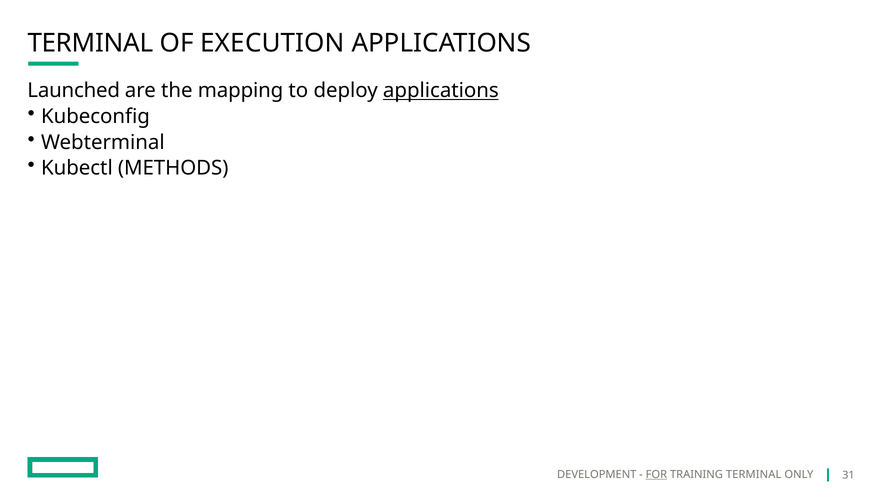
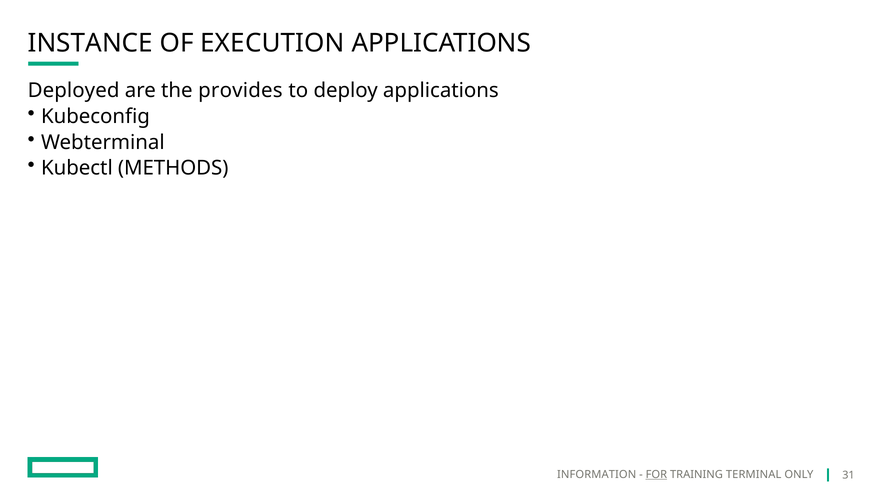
TERMINAL: TERMINAL -> INSTANCE (90, 43)
Launched: Launched -> Deployed (74, 91)
mapping: mapping -> provides (240, 91)
applications underline: present -> none (441, 91)
DEVELOPMENT: DEVELOPMENT -> INFORMATION (597, 475)
